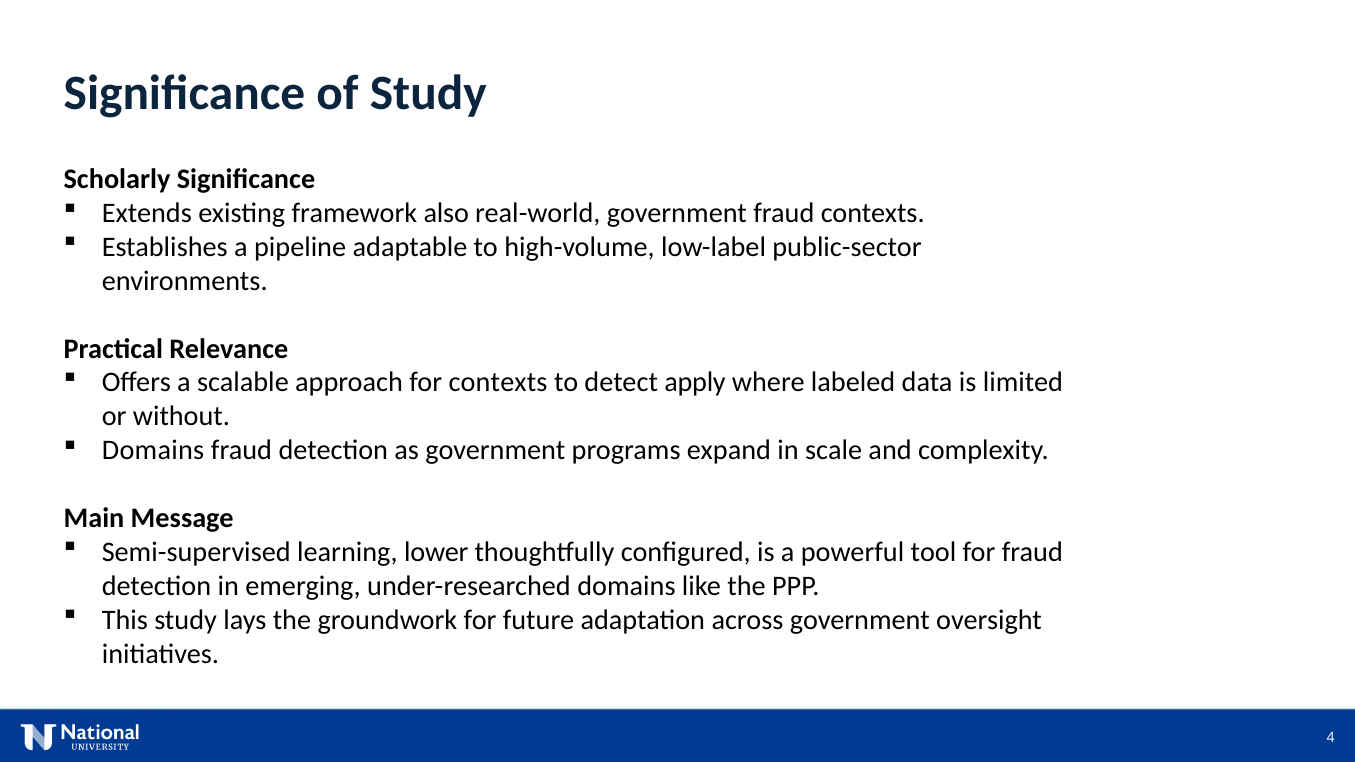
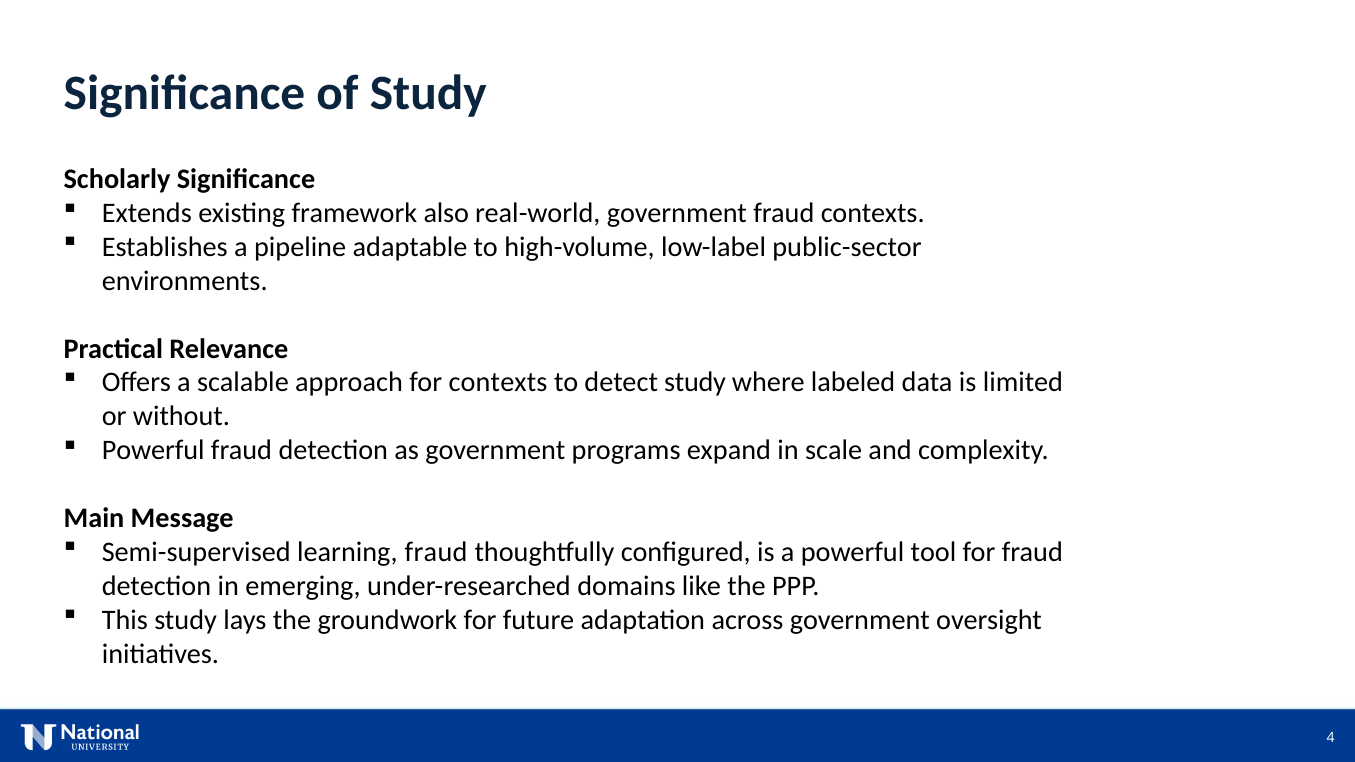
detect apply: apply -> study (695, 383)
Domains: Domains -> Powerful (153, 451)
learning lower: lower -> fraud (436, 552)
